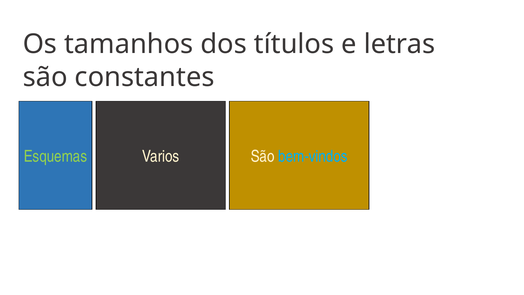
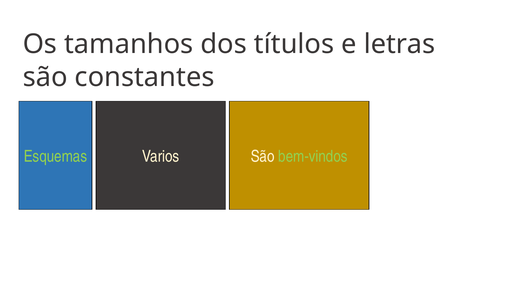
bem-vindos colour: light blue -> light green (313, 156)
